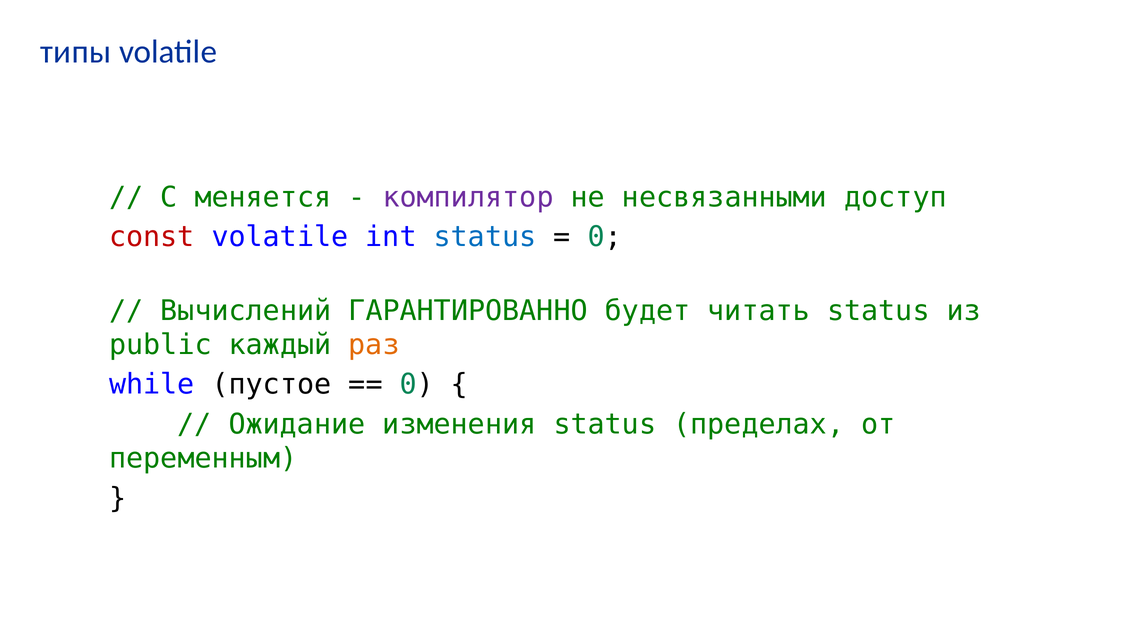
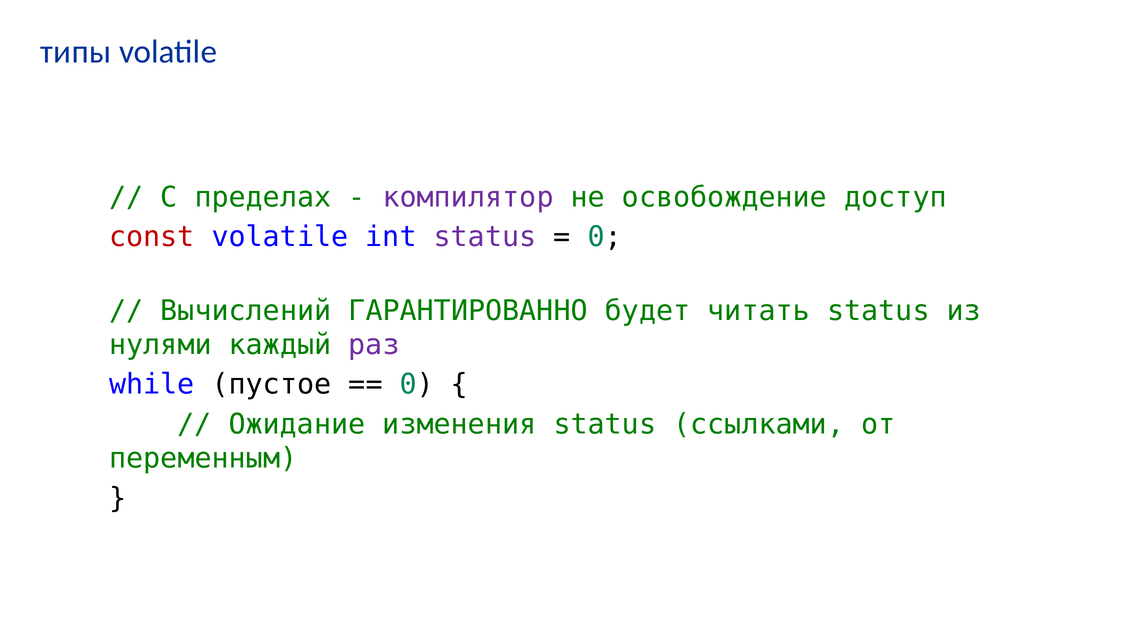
меняется: меняется -> пределах (263, 197)
несвязанными: несвязанными -> освобождение (725, 197)
status colour: blue -> purple (485, 237)
public: public -> нулями (160, 345)
раз colour: orange -> purple (374, 345)
пределах: пределах -> ссылками (759, 424)
